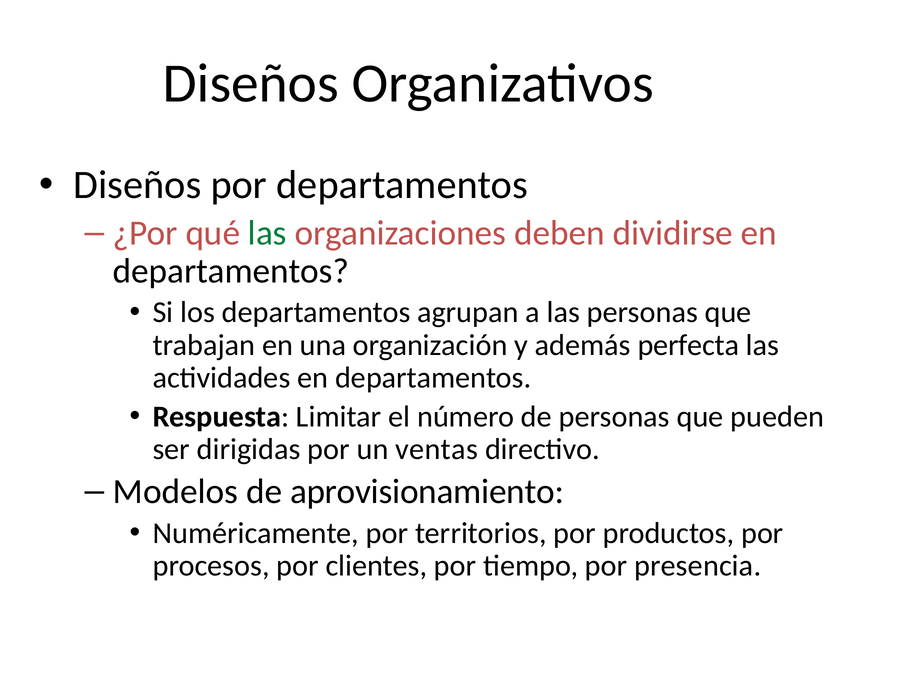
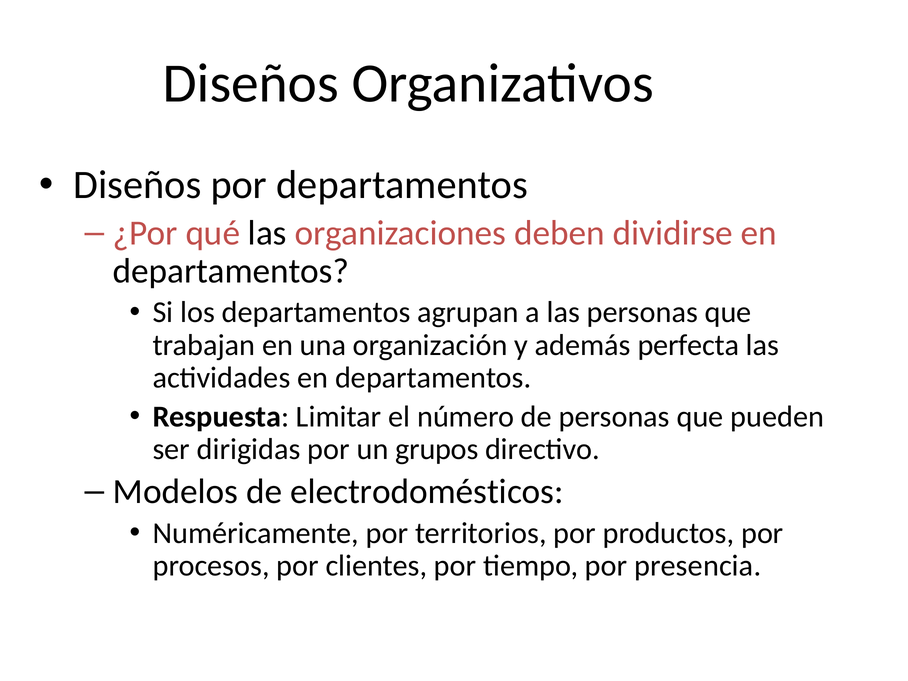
las colour: green -> black (267, 233)
ventas: ventas -> grupos (437, 449)
aprovisionamiento: aprovisionamiento -> electrodomésticos (427, 492)
